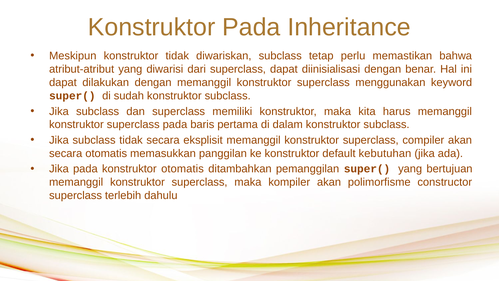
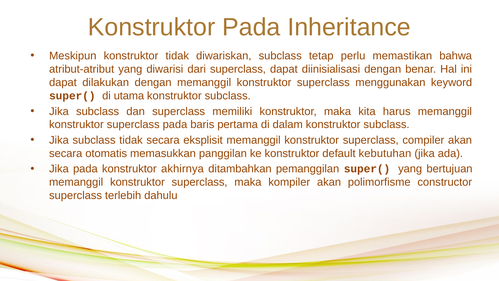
sudah: sudah -> utama (129, 96)
konstruktor otomatis: otomatis -> akhirnya (182, 169)
